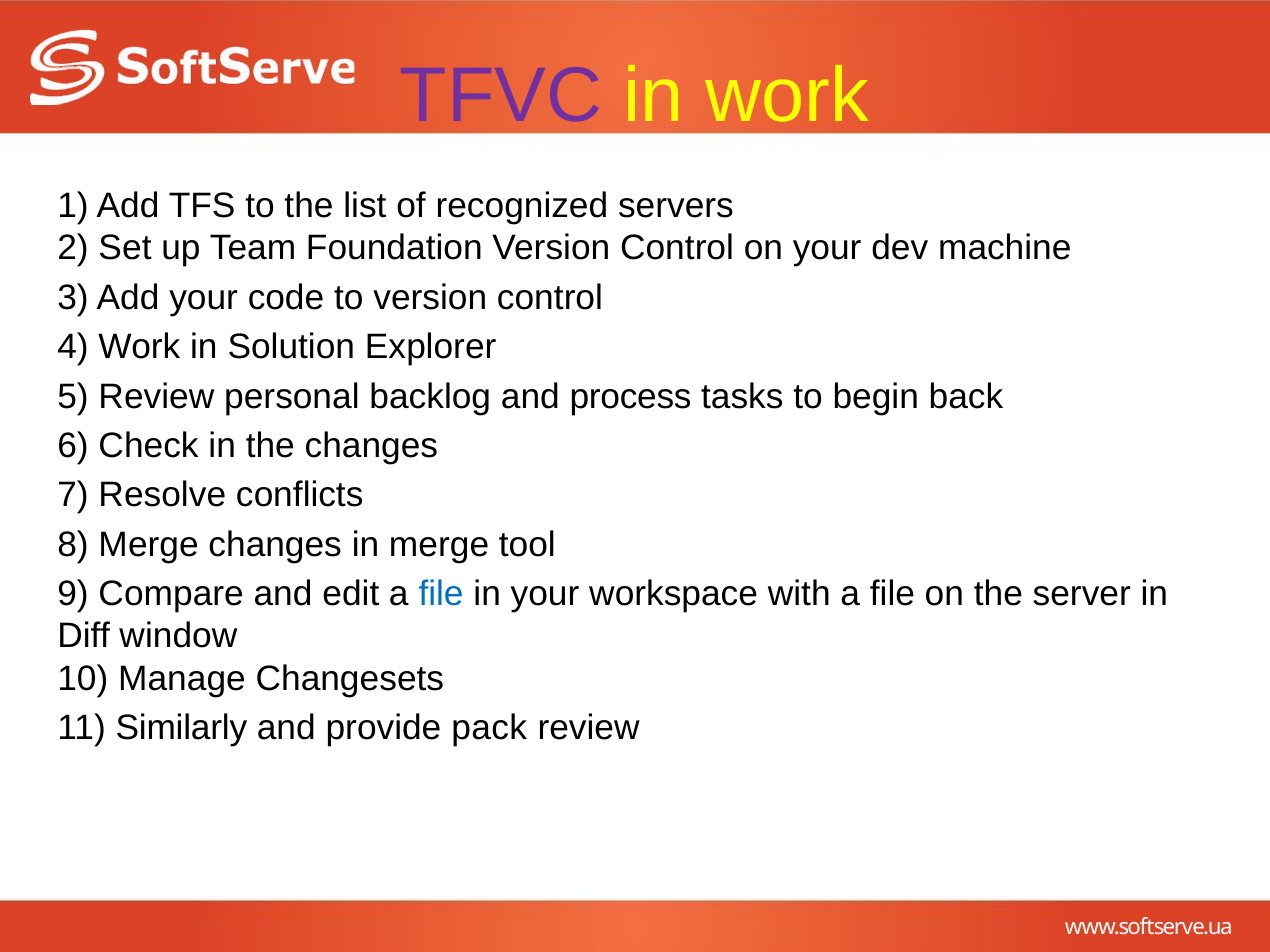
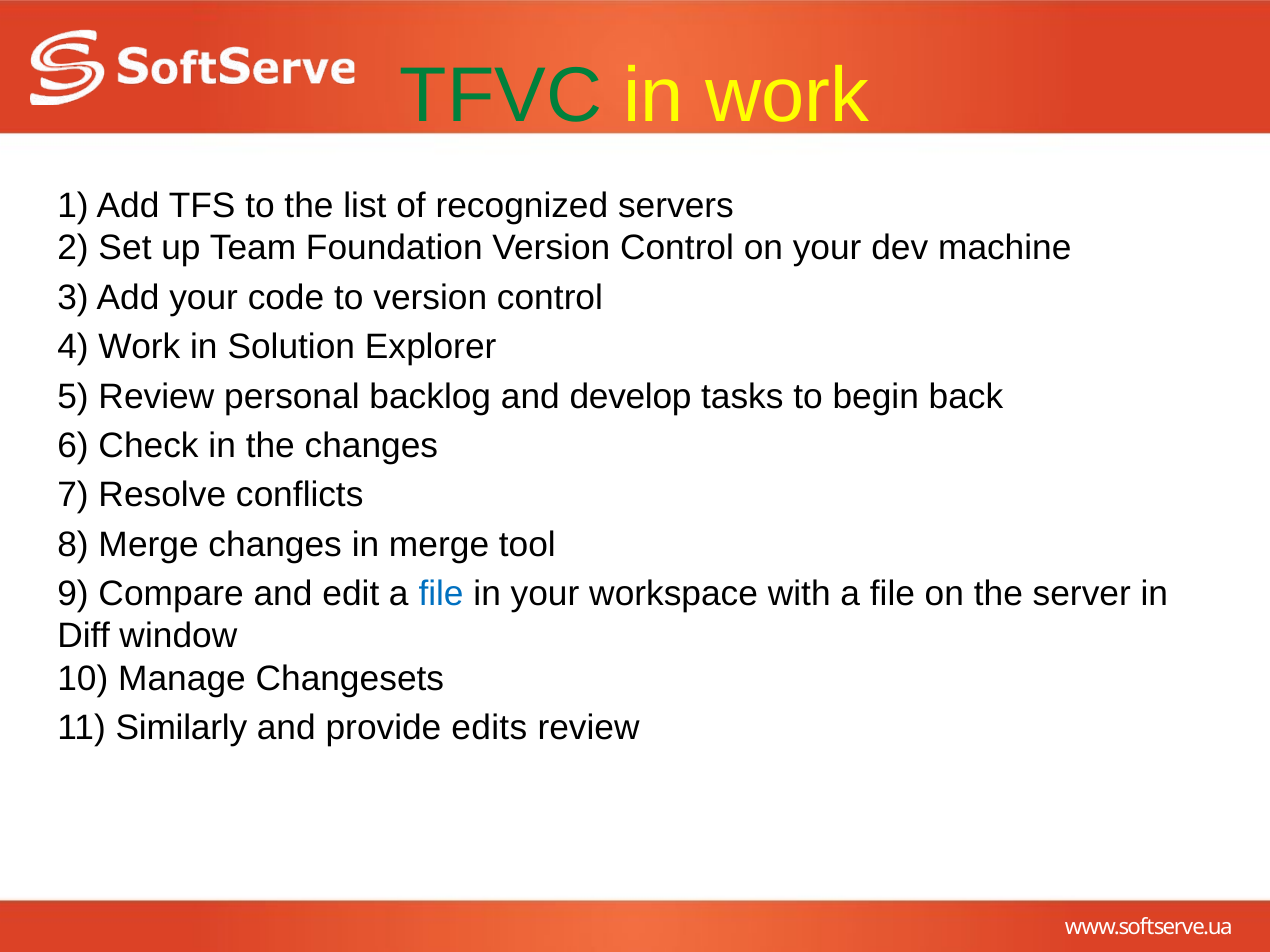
TFVC colour: purple -> green (501, 96)
process: process -> develop (631, 397)
pack: pack -> edits (489, 728)
